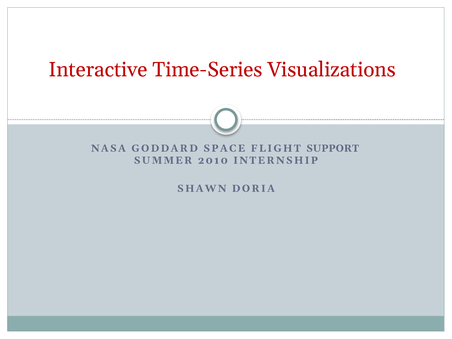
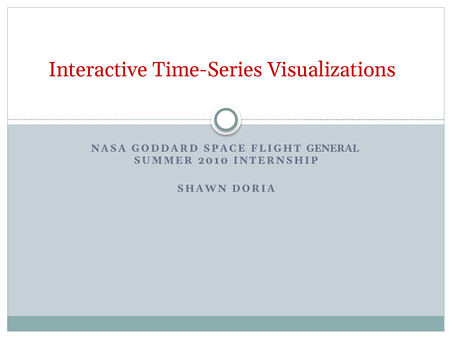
SUPPORT: SUPPORT -> GENERAL (333, 148)
